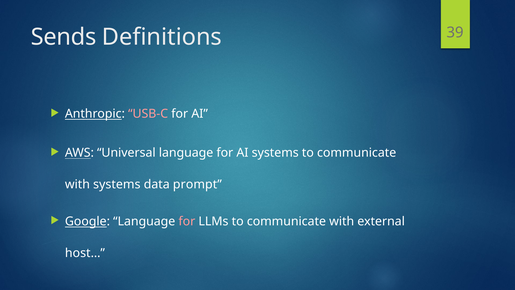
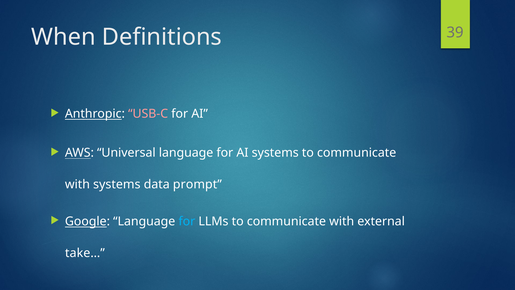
Sends: Sends -> When (63, 37)
for colour: pink -> light blue (187, 221)
host…: host… -> take… (85, 253)
